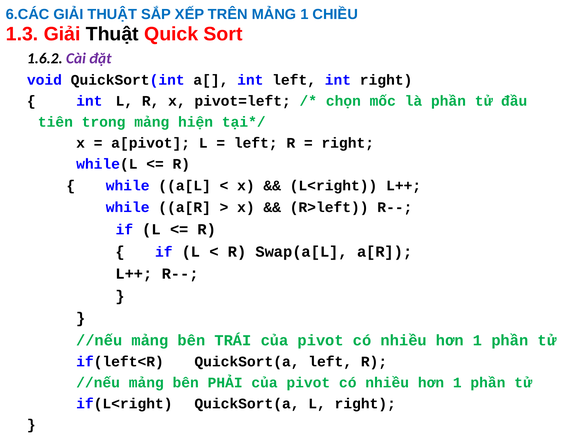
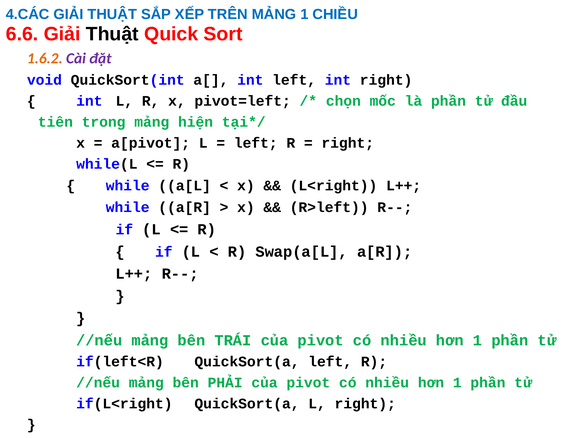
6.CÁC: 6.CÁC -> 4.CÁC (28, 14)
1.3: 1.3 -> 6.6 (22, 34)
1.6.2 colour: black -> orange (45, 58)
